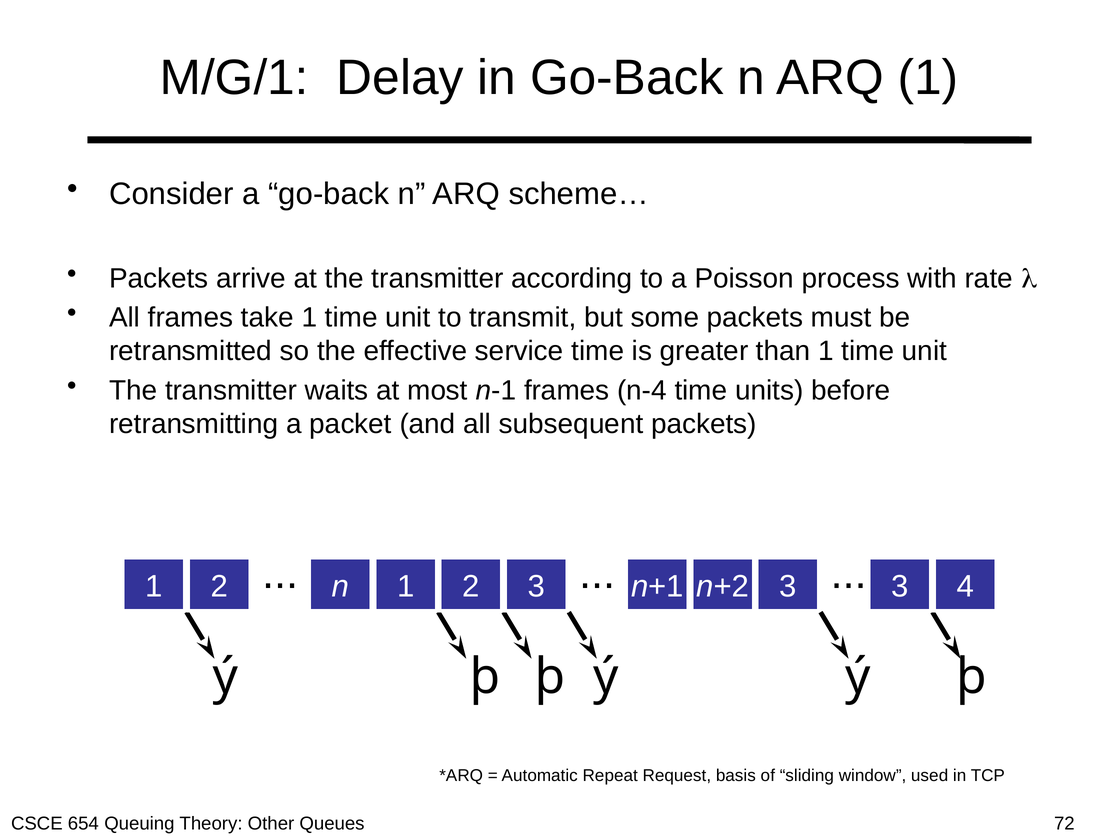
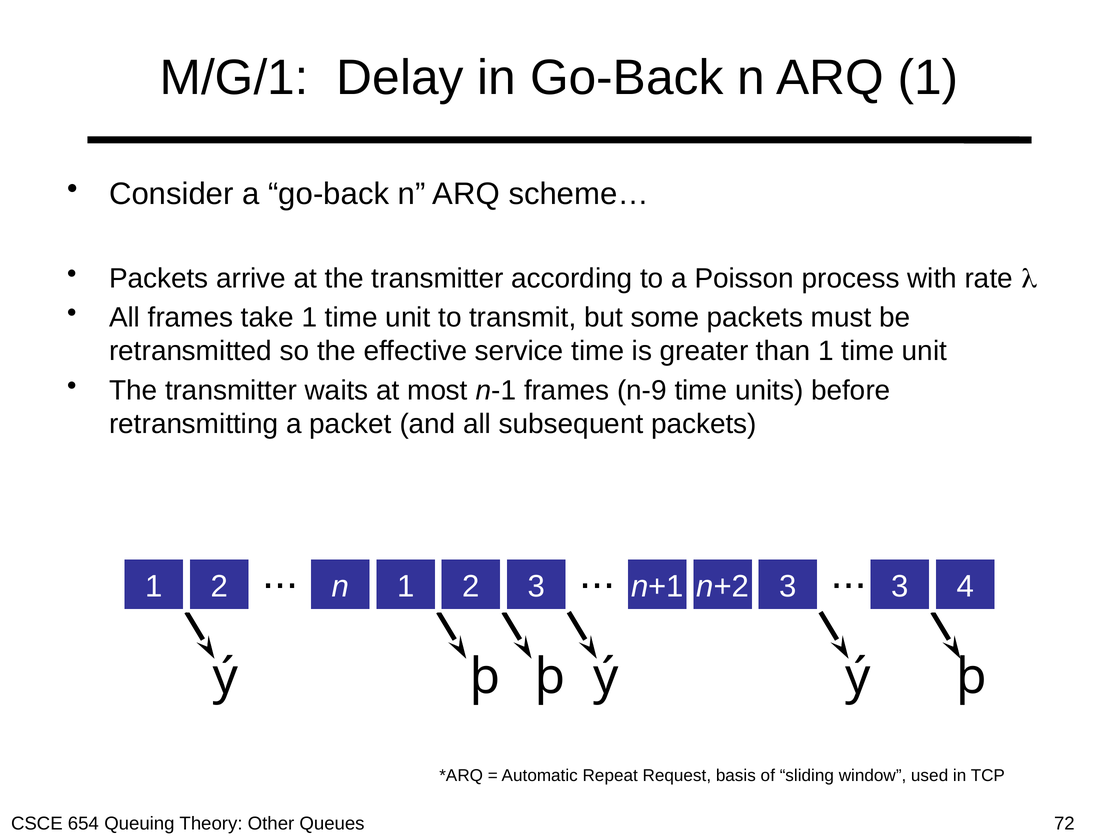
n-4: n-4 -> n-9 (642, 391)
